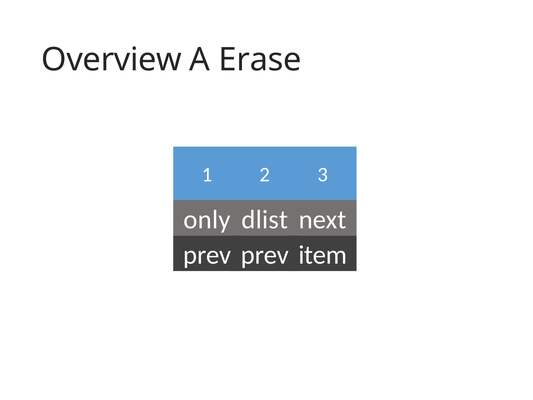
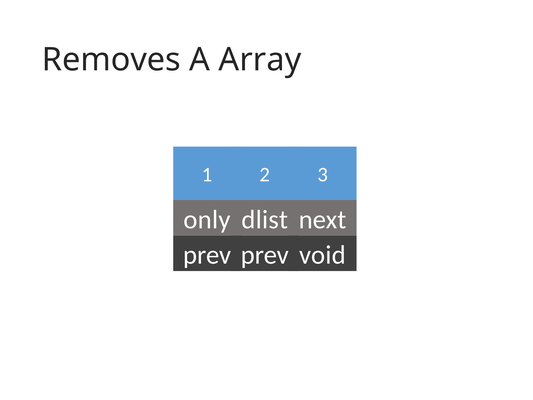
Overview: Overview -> Removes (111, 60)
Erase: Erase -> Array (260, 60)
item: item -> void (323, 255)
